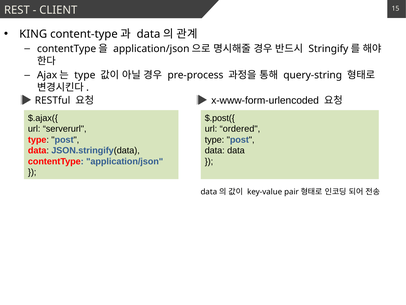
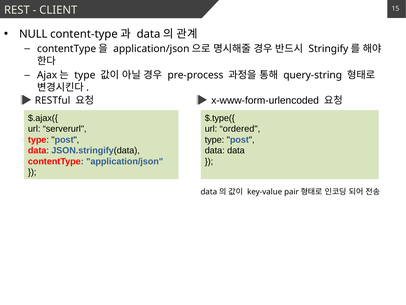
KING: KING -> NULL (33, 34)
$.post({: $.post({ -> $.type({ (220, 118)
